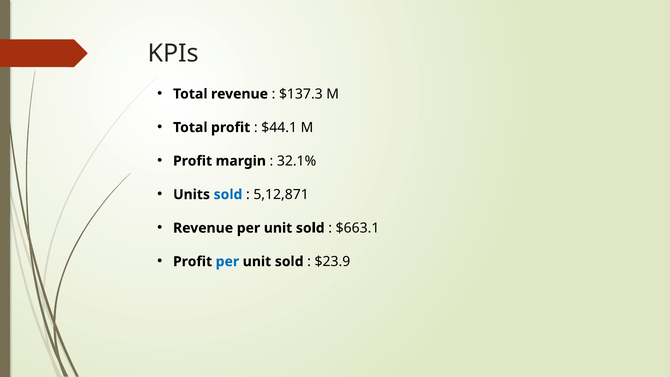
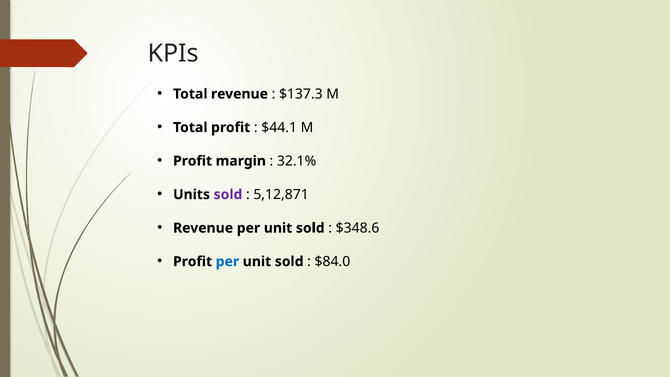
sold colour: blue -> purple (228, 194)
$663.1: $663.1 -> $348.6 (358, 228)
$23.9: $23.9 -> $84.0 (332, 261)
